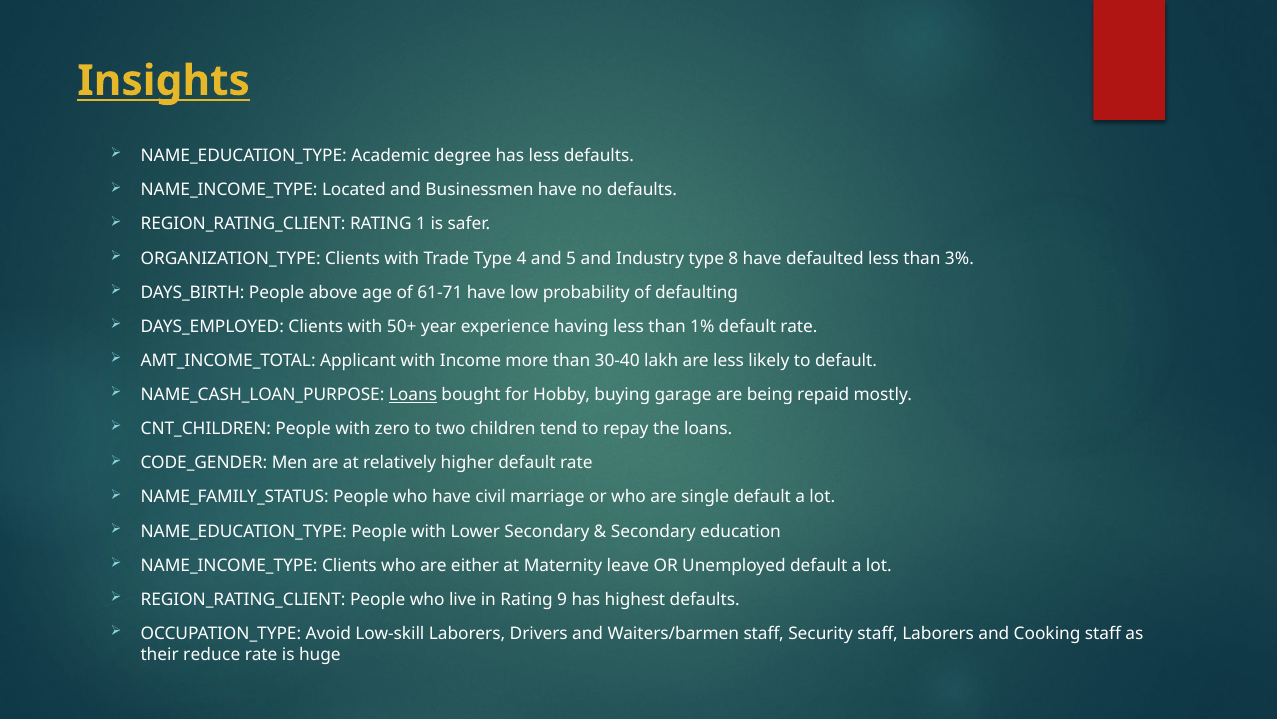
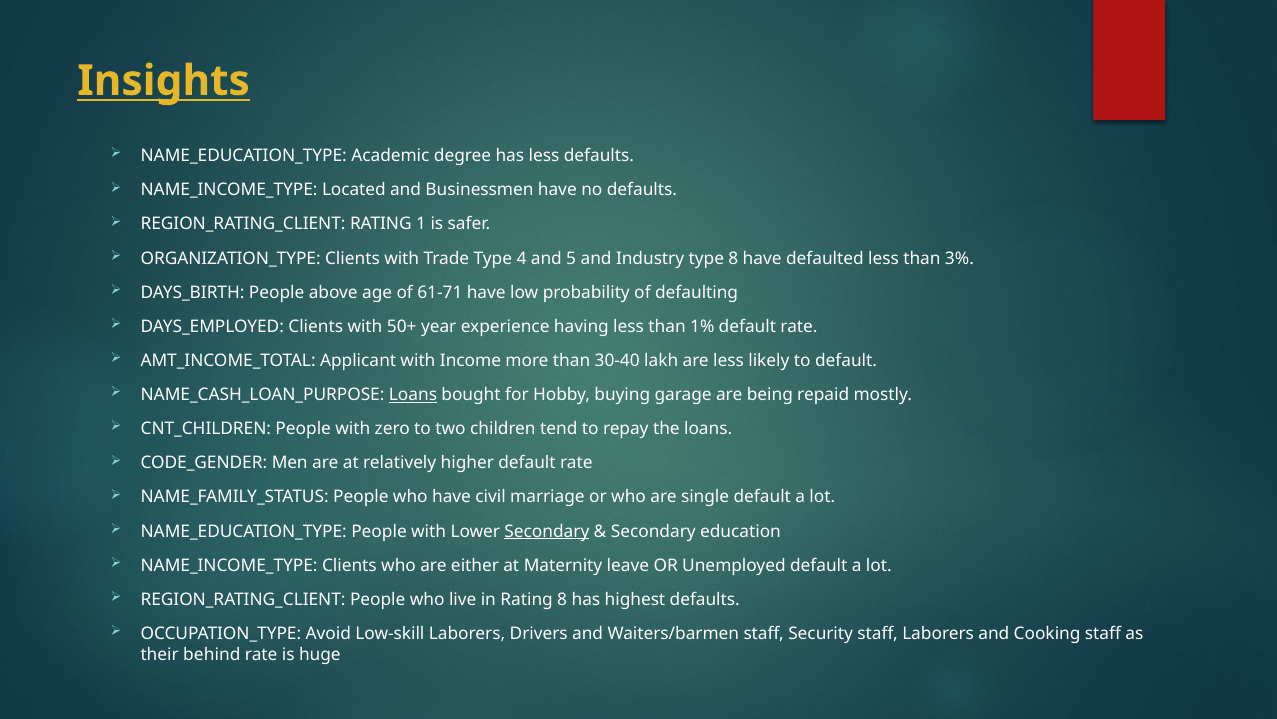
Secondary underline: none -> present (547, 531)
Rating 9: 9 -> 8 (562, 599)
reduce: reduce -> behind (212, 654)
